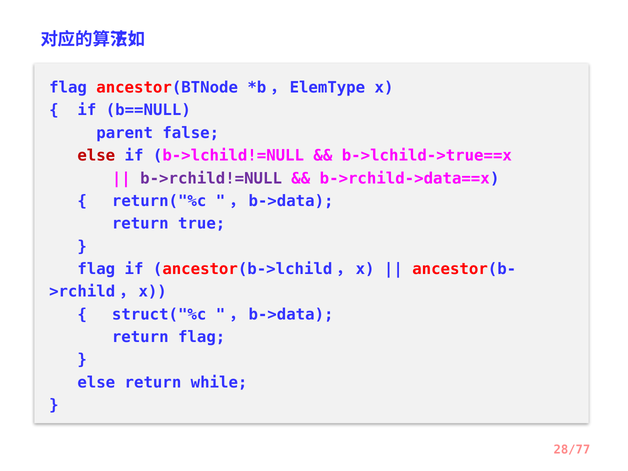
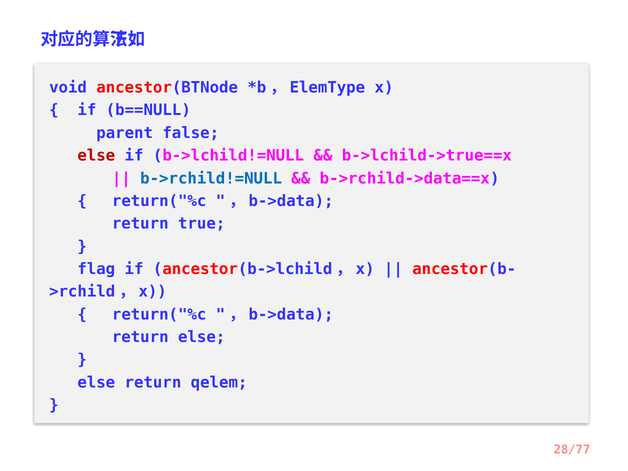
flag: flag -> void (68, 88)
b->rchild!=NULL colour: purple -> blue (211, 178)
struct("%c: struct("%c -> return("%c (159, 314)
return flag: flag -> else (202, 337)
while: while -> qelem (219, 382)
